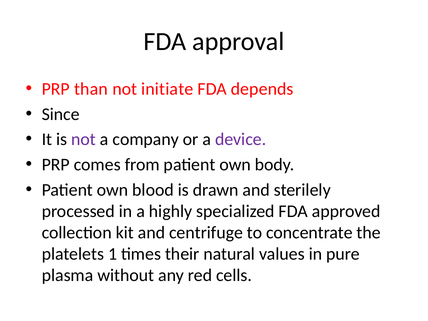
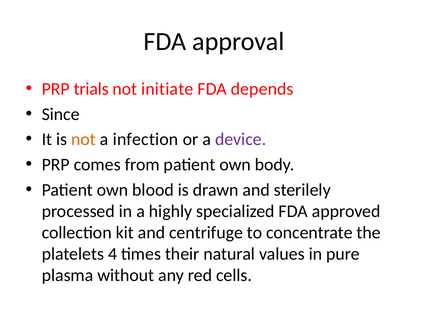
than: than -> trials (91, 89)
not colour: purple -> orange (84, 139)
company: company -> infection (146, 139)
1: 1 -> 4 (113, 254)
